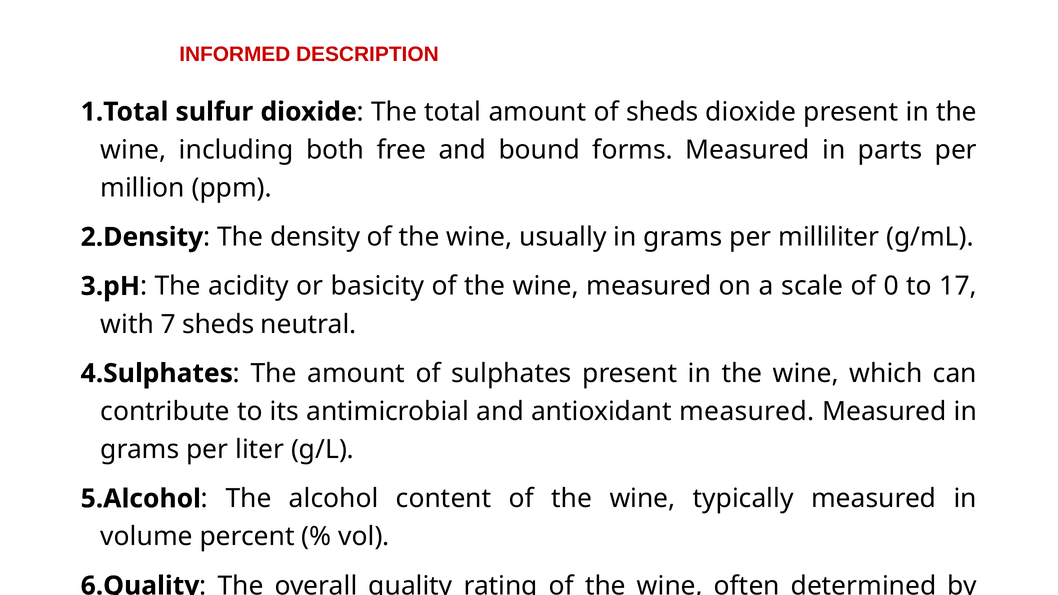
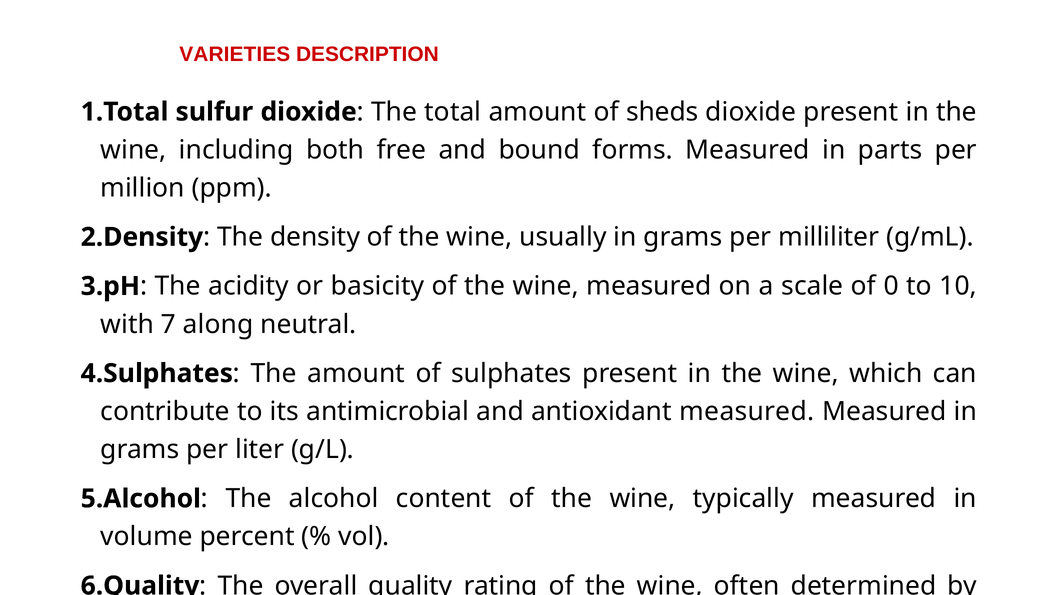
INFORMED: INFORMED -> VARIETIES (235, 54)
17: 17 -> 10 (958, 286)
7 sheds: sheds -> along (218, 324)
